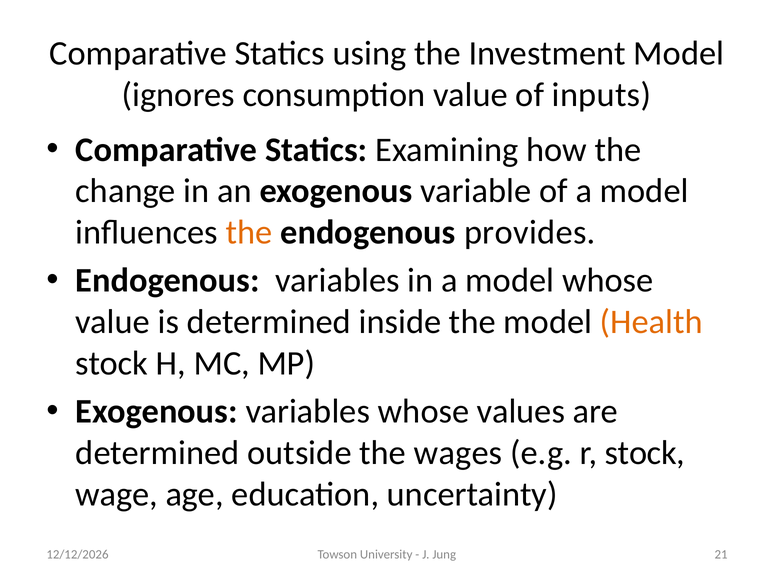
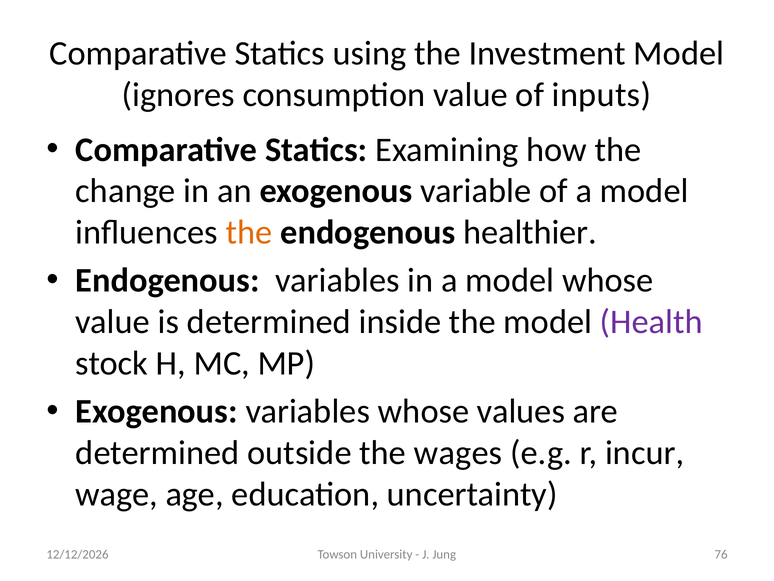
provides: provides -> healthier (530, 232)
Health colour: orange -> purple (651, 322)
r stock: stock -> incur (645, 453)
21: 21 -> 76 (721, 554)
